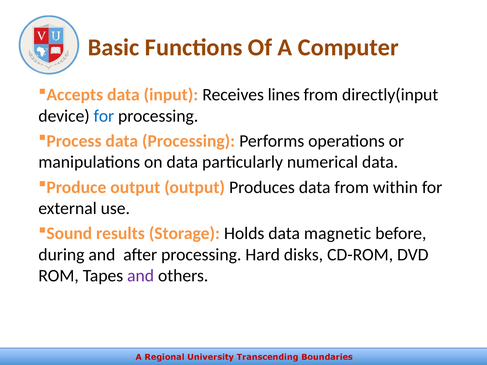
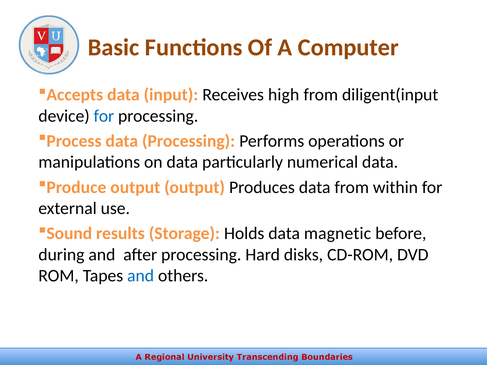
lines: lines -> high (284, 95)
directly(input: directly(input -> diligent(input (390, 95)
and colour: purple -> blue (141, 276)
